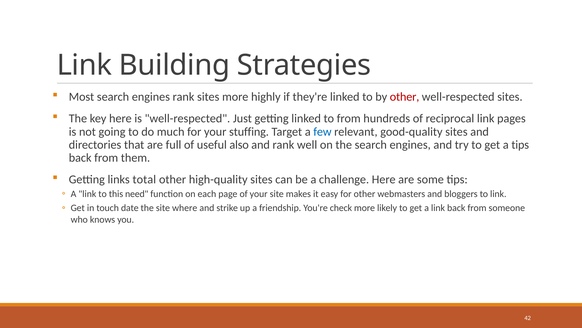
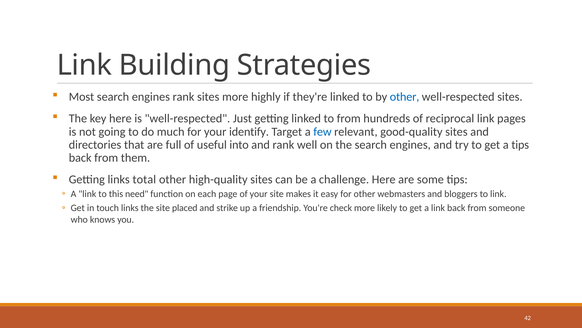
other colour: red -> blue (405, 97)
stuffing: stuffing -> identify (249, 131)
also: also -> into (239, 145)
touch date: date -> links (130, 208)
where: where -> placed (185, 208)
